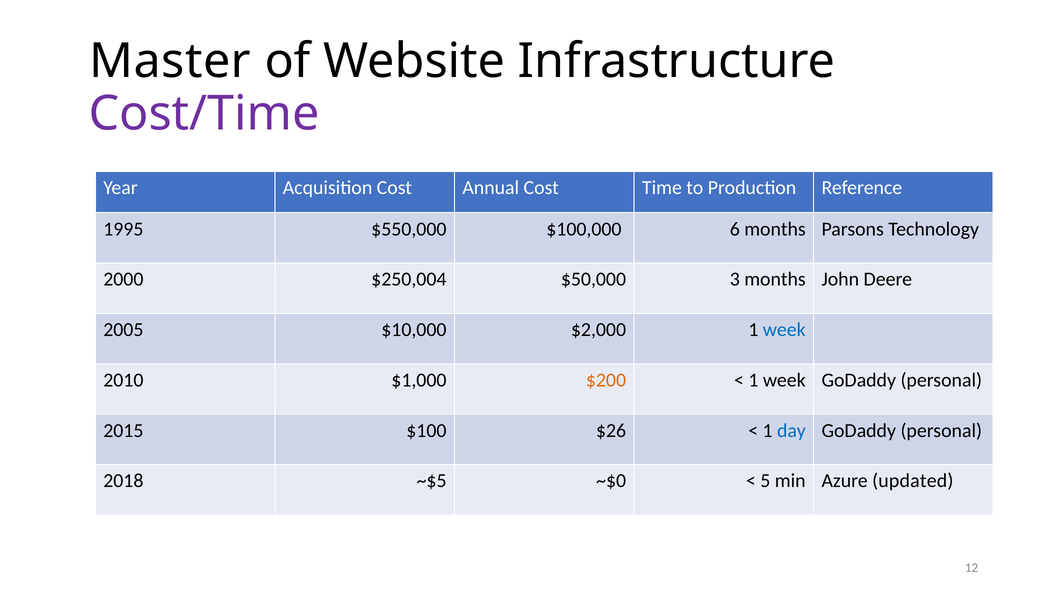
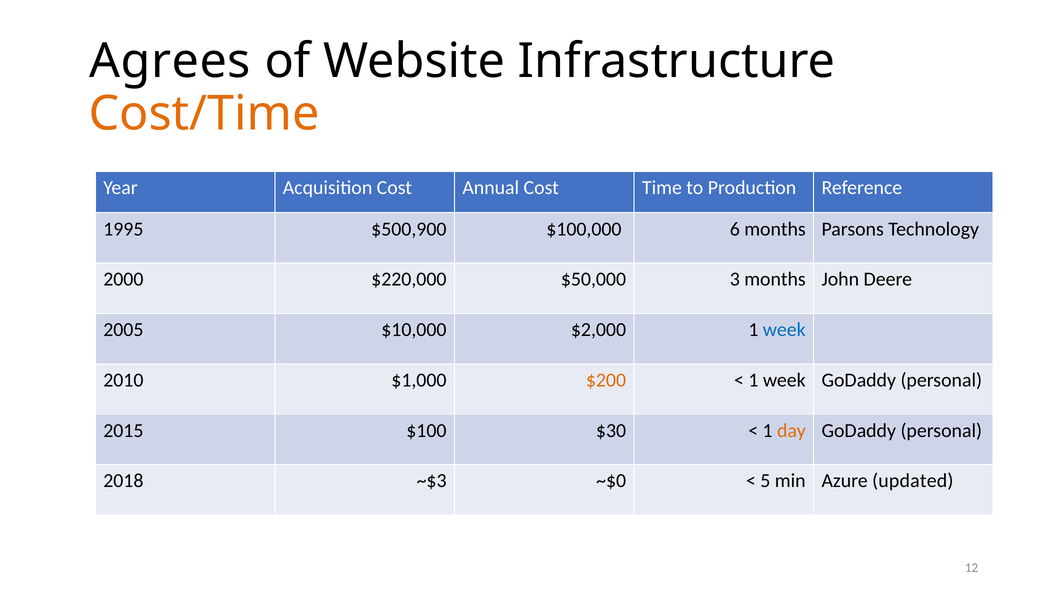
Master: Master -> Agrees (170, 61)
Cost/Time colour: purple -> orange (204, 114)
$550,000: $550,000 -> $500,900 (409, 229)
$250,004: $250,004 -> $220,000 (409, 280)
$26: $26 -> $30 (611, 431)
day colour: blue -> orange (791, 431)
~$5: ~$5 -> ~$3 (432, 481)
